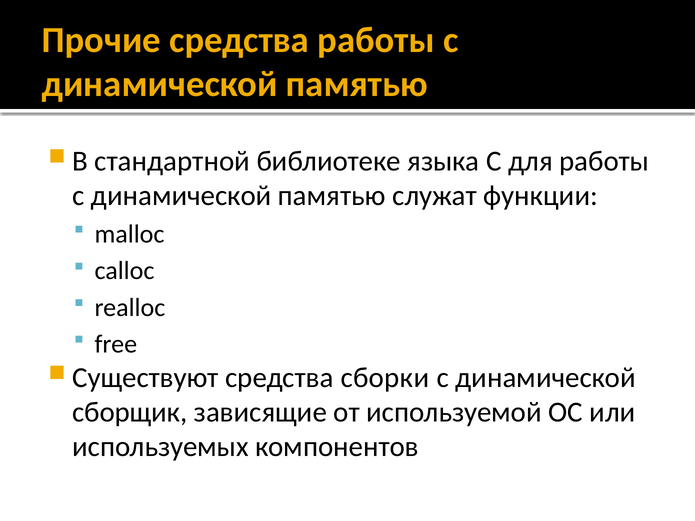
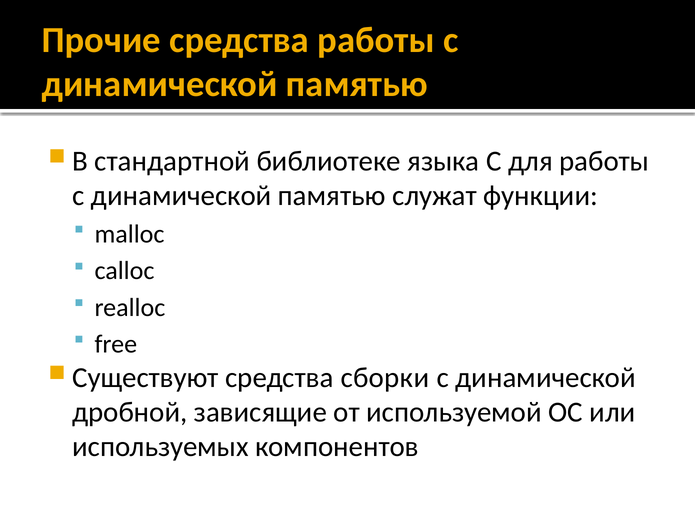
сборщик: сборщик -> дробной (130, 412)
